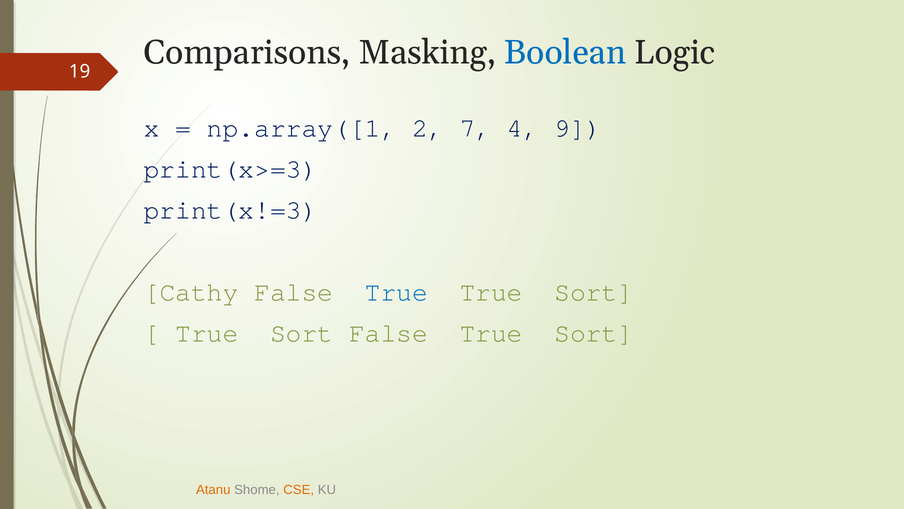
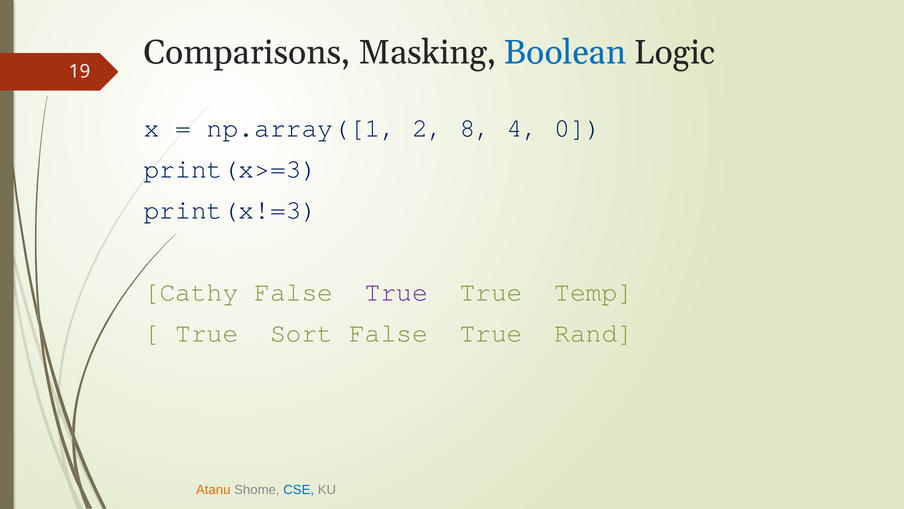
7: 7 -> 8 (475, 128)
9: 9 -> 0 (578, 128)
True colour: blue -> purple (396, 292)
Sort: Sort -> Temp (594, 292)
False True Sort: Sort -> Rand (594, 333)
CSE colour: orange -> blue (299, 489)
